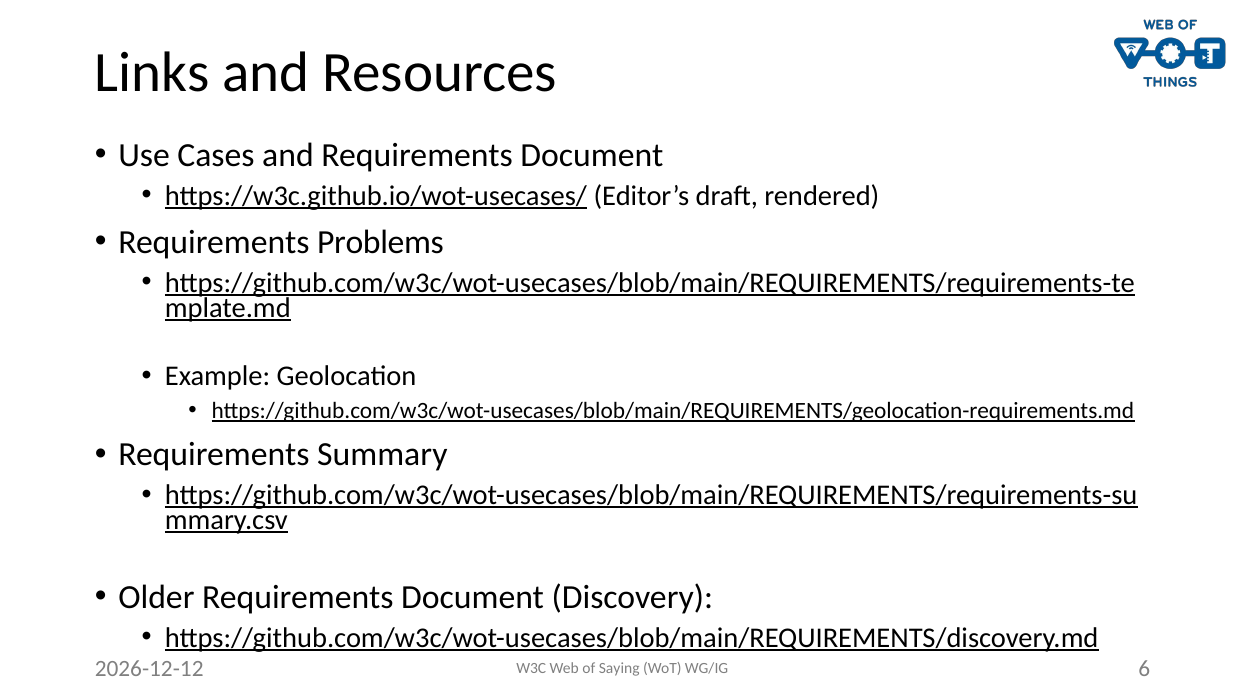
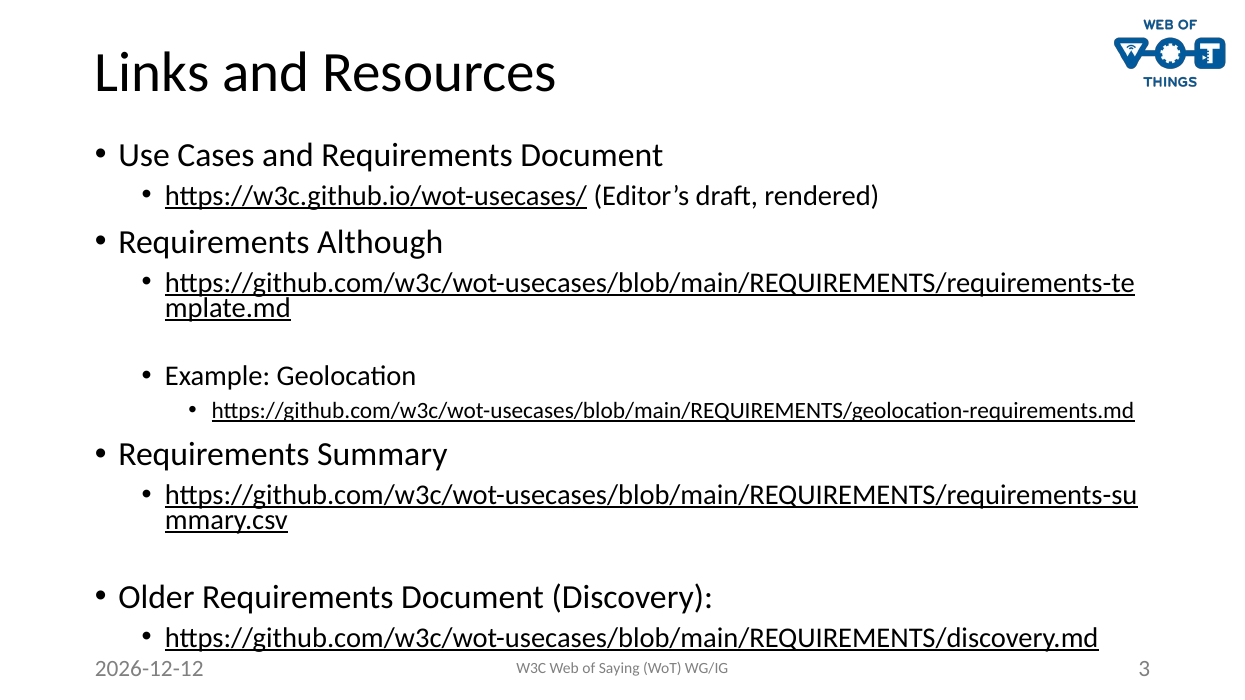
Problems: Problems -> Although (380, 242)
6: 6 -> 3 (1144, 669)
